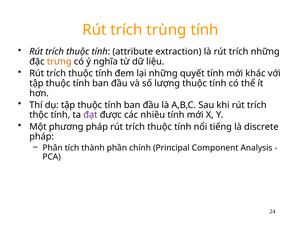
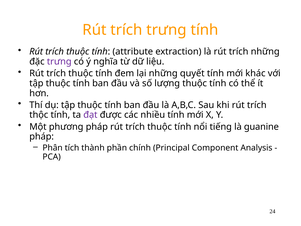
trích trùng: trùng -> trưng (167, 30)
trưng colour: orange -> purple (59, 61)
discrete: discrete -> guanine (261, 127)
